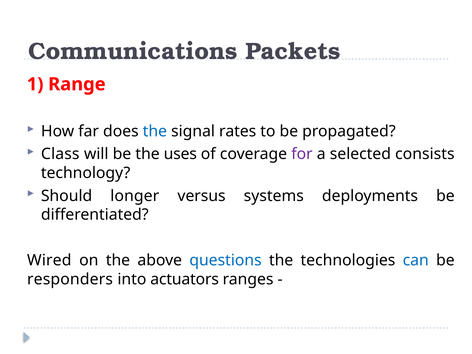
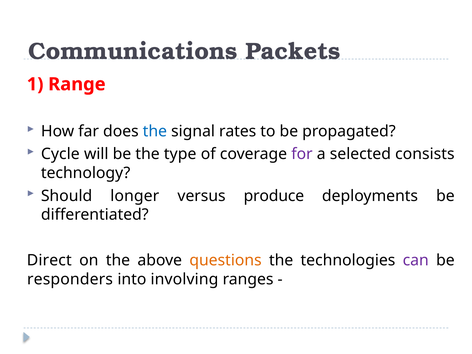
Class: Class -> Cycle (60, 154)
uses: uses -> type (180, 154)
systems: systems -> produce (274, 196)
Wired: Wired -> Direct (49, 260)
questions colour: blue -> orange (226, 260)
can colour: blue -> purple (416, 260)
actuators: actuators -> involving (184, 279)
